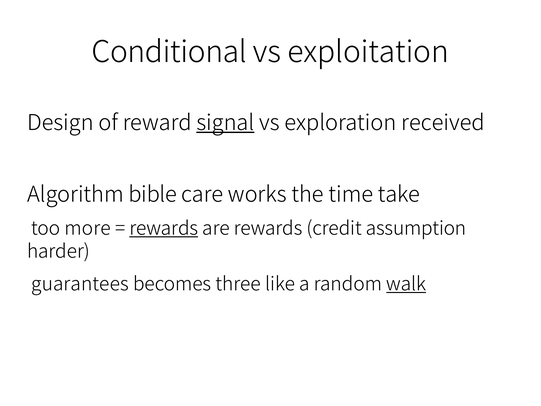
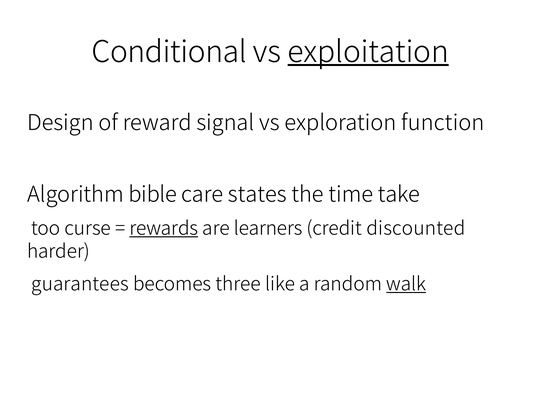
exploitation underline: none -> present (368, 52)
signal underline: present -> none (225, 123)
received: received -> function (443, 123)
works: works -> states (257, 194)
more: more -> curse (88, 228)
are rewards: rewards -> learners (268, 228)
assumption: assumption -> discounted (416, 228)
